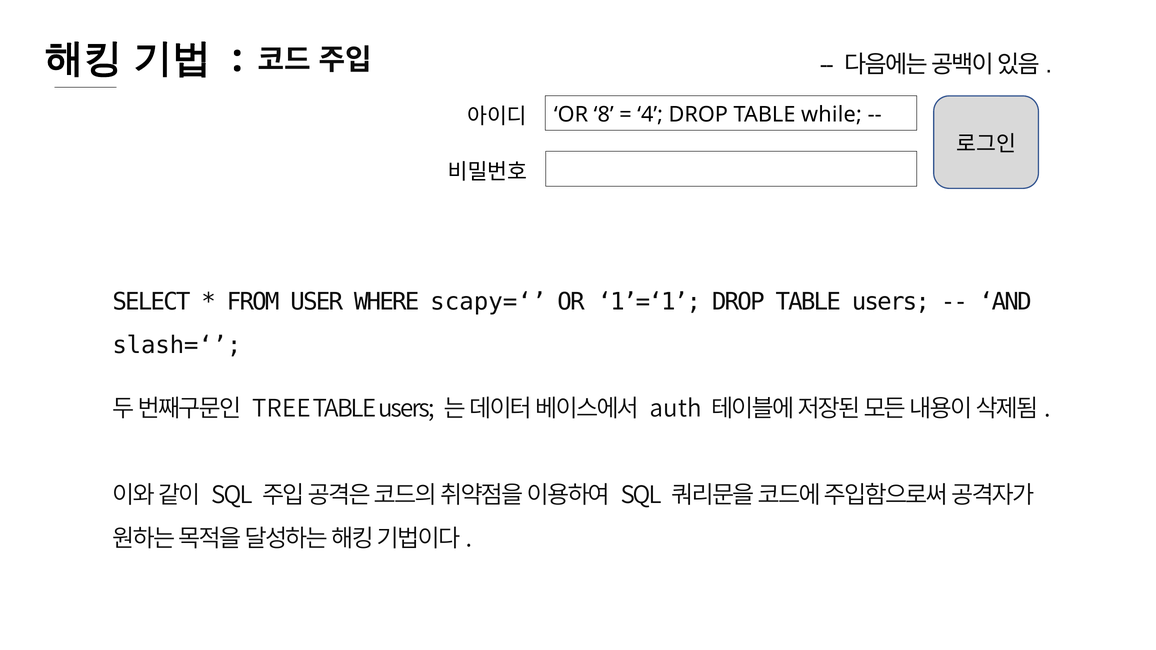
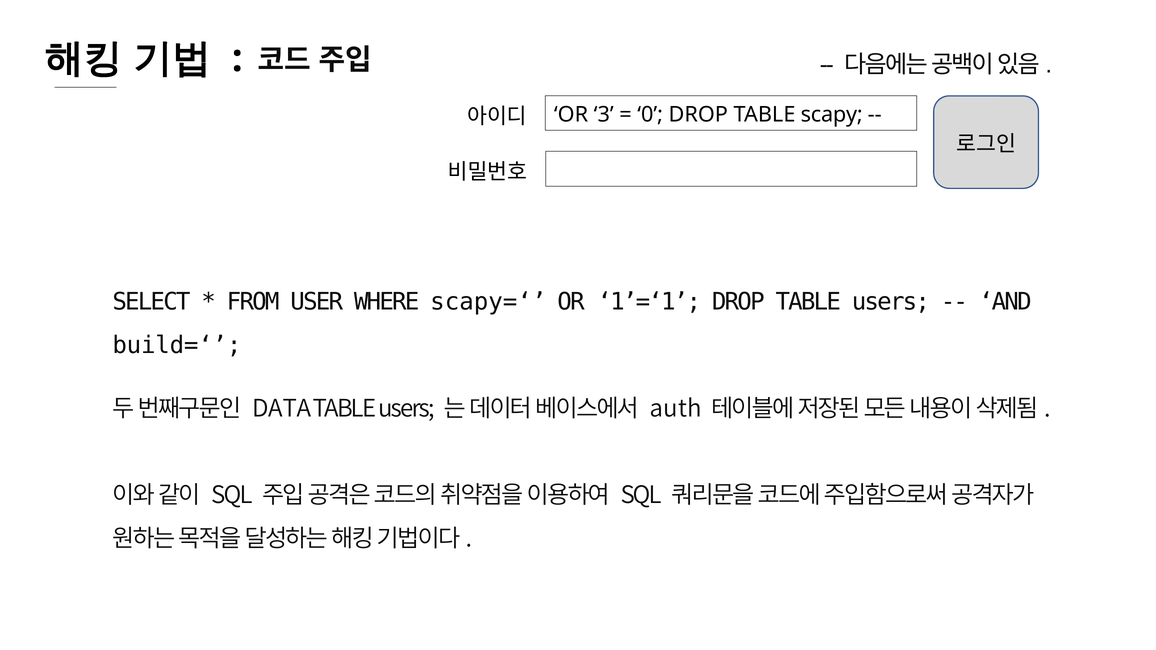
8: 8 -> 3 (604, 115)
4: 4 -> 0 (650, 115)
while: while -> scapy (832, 115)
slash=‘: slash=‘ -> build=‘ (177, 345)
TREE: TREE -> DATA (282, 409)
